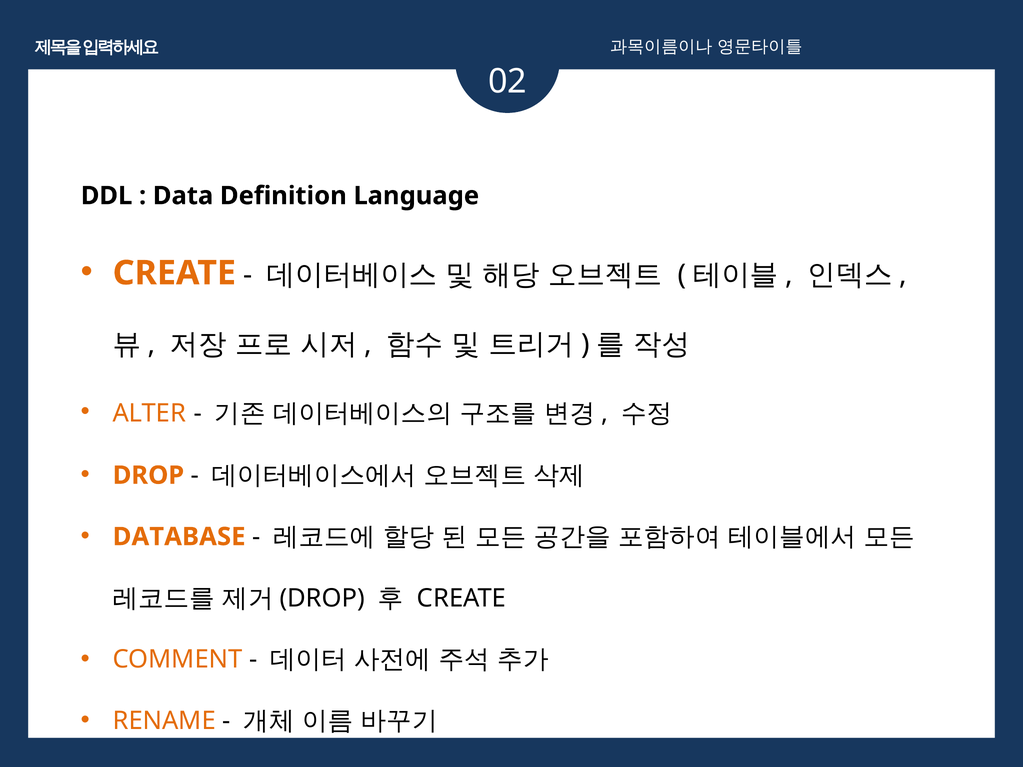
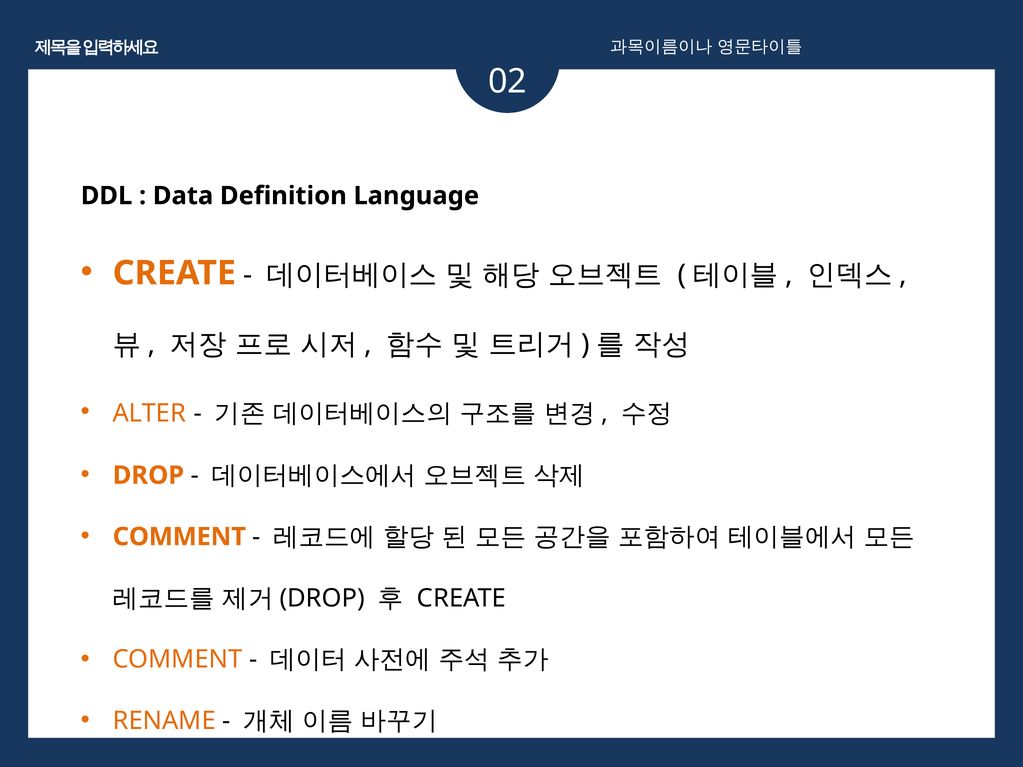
DATABASE: DATABASE -> COMMENT (179, 537)
